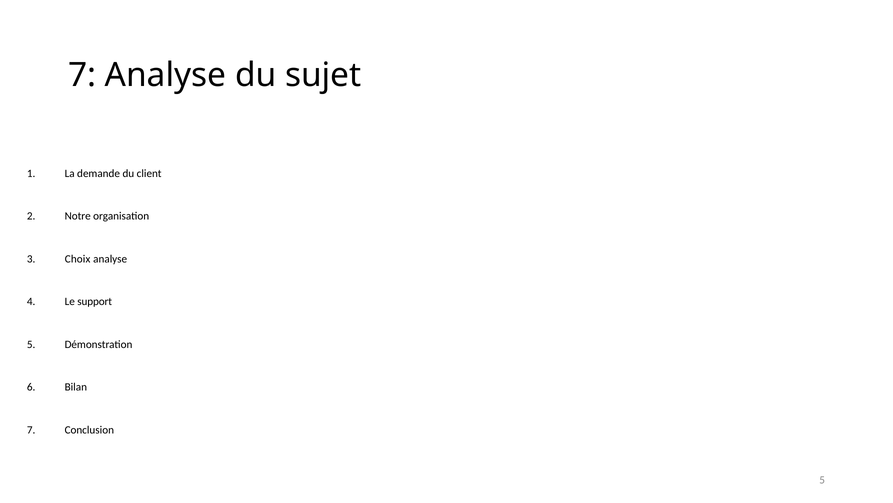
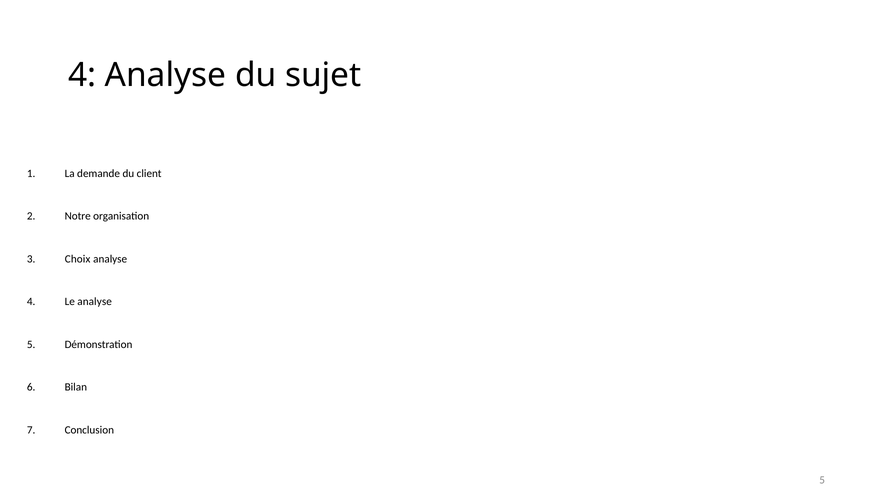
7: 7 -> 4 (82, 75)
Le support: support -> analyse (95, 301)
